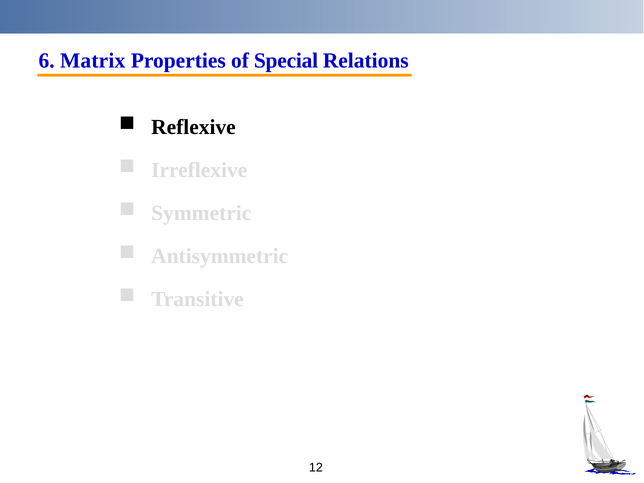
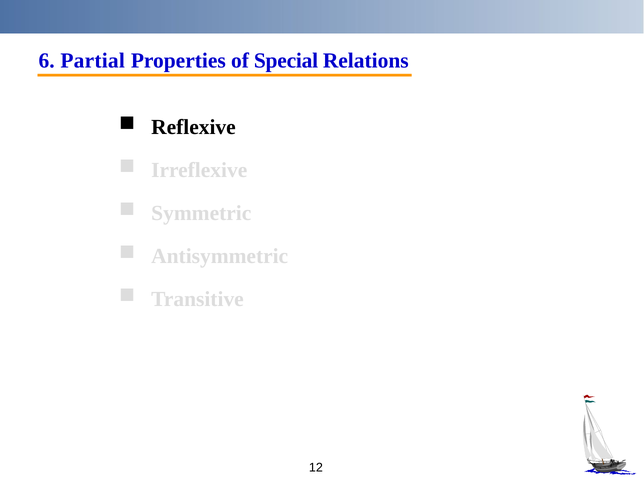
Matrix: Matrix -> Partial (93, 60)
